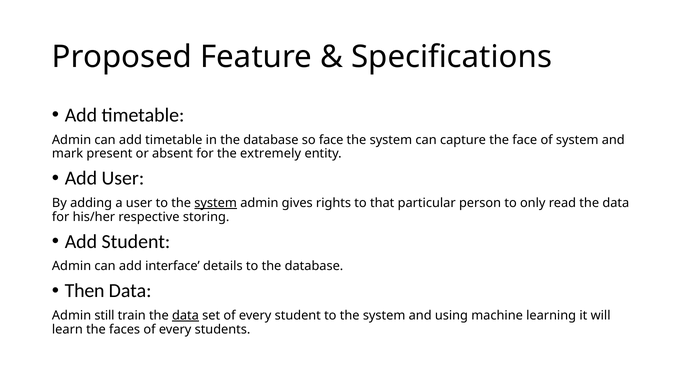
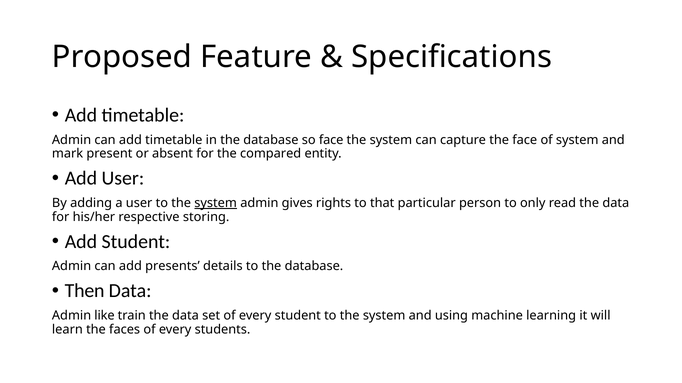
extremely: extremely -> compared (271, 154)
interface: interface -> presents (172, 267)
still: still -> like (104, 316)
data underline: present -> none (185, 316)
